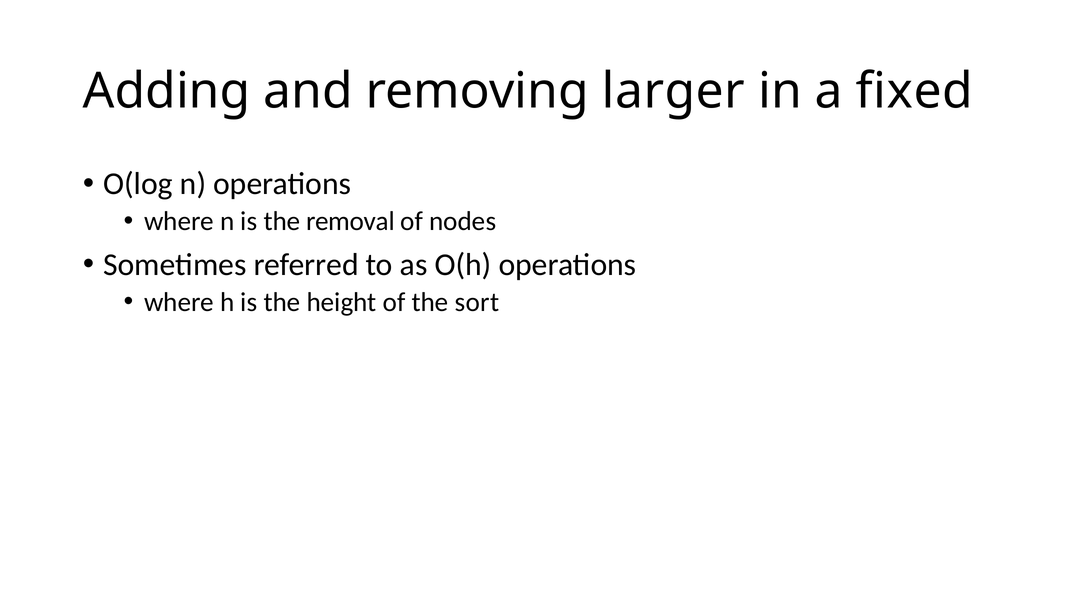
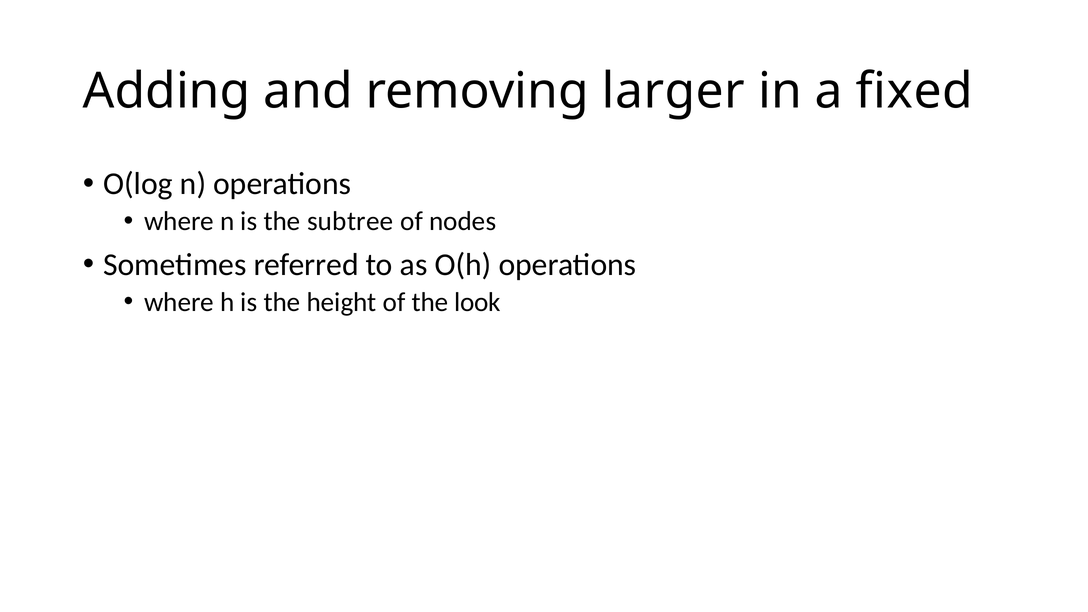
removal: removal -> subtree (350, 221)
sort: sort -> look (477, 302)
